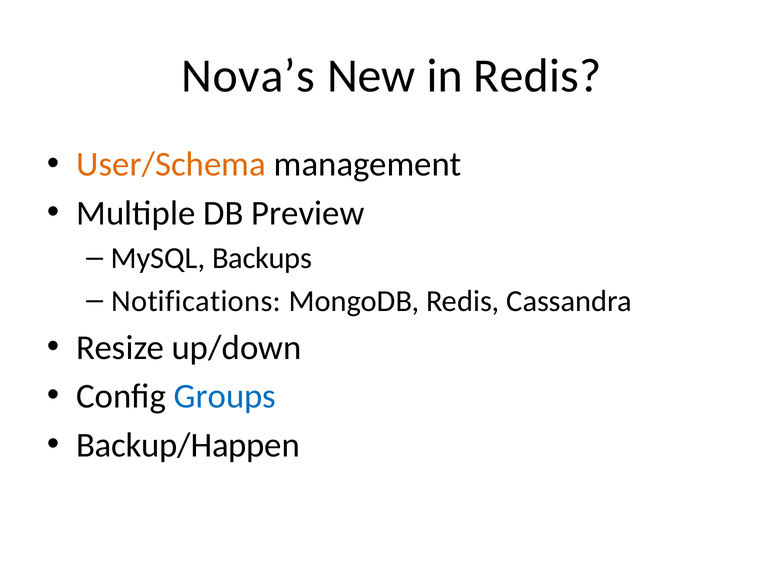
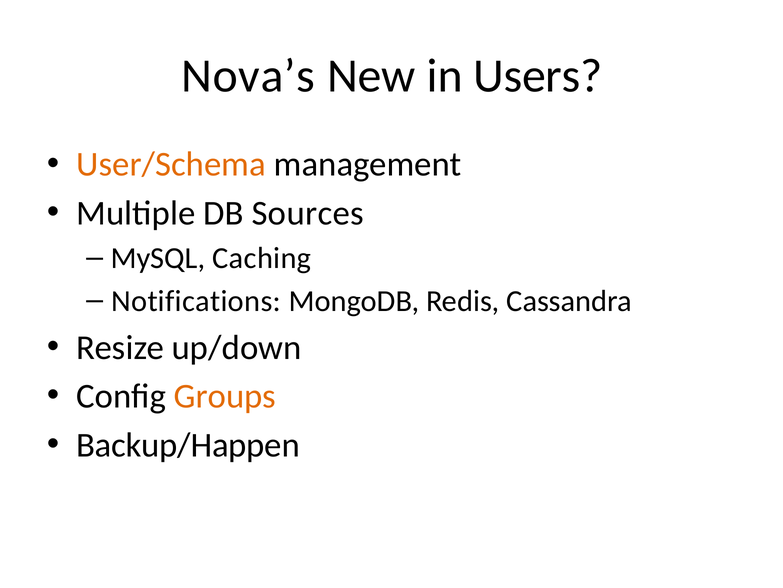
in Redis: Redis -> Users (538, 76)
Preview: Preview -> Sources (308, 213)
Backups: Backups -> Caching (262, 258)
Groups colour: blue -> orange (225, 396)
